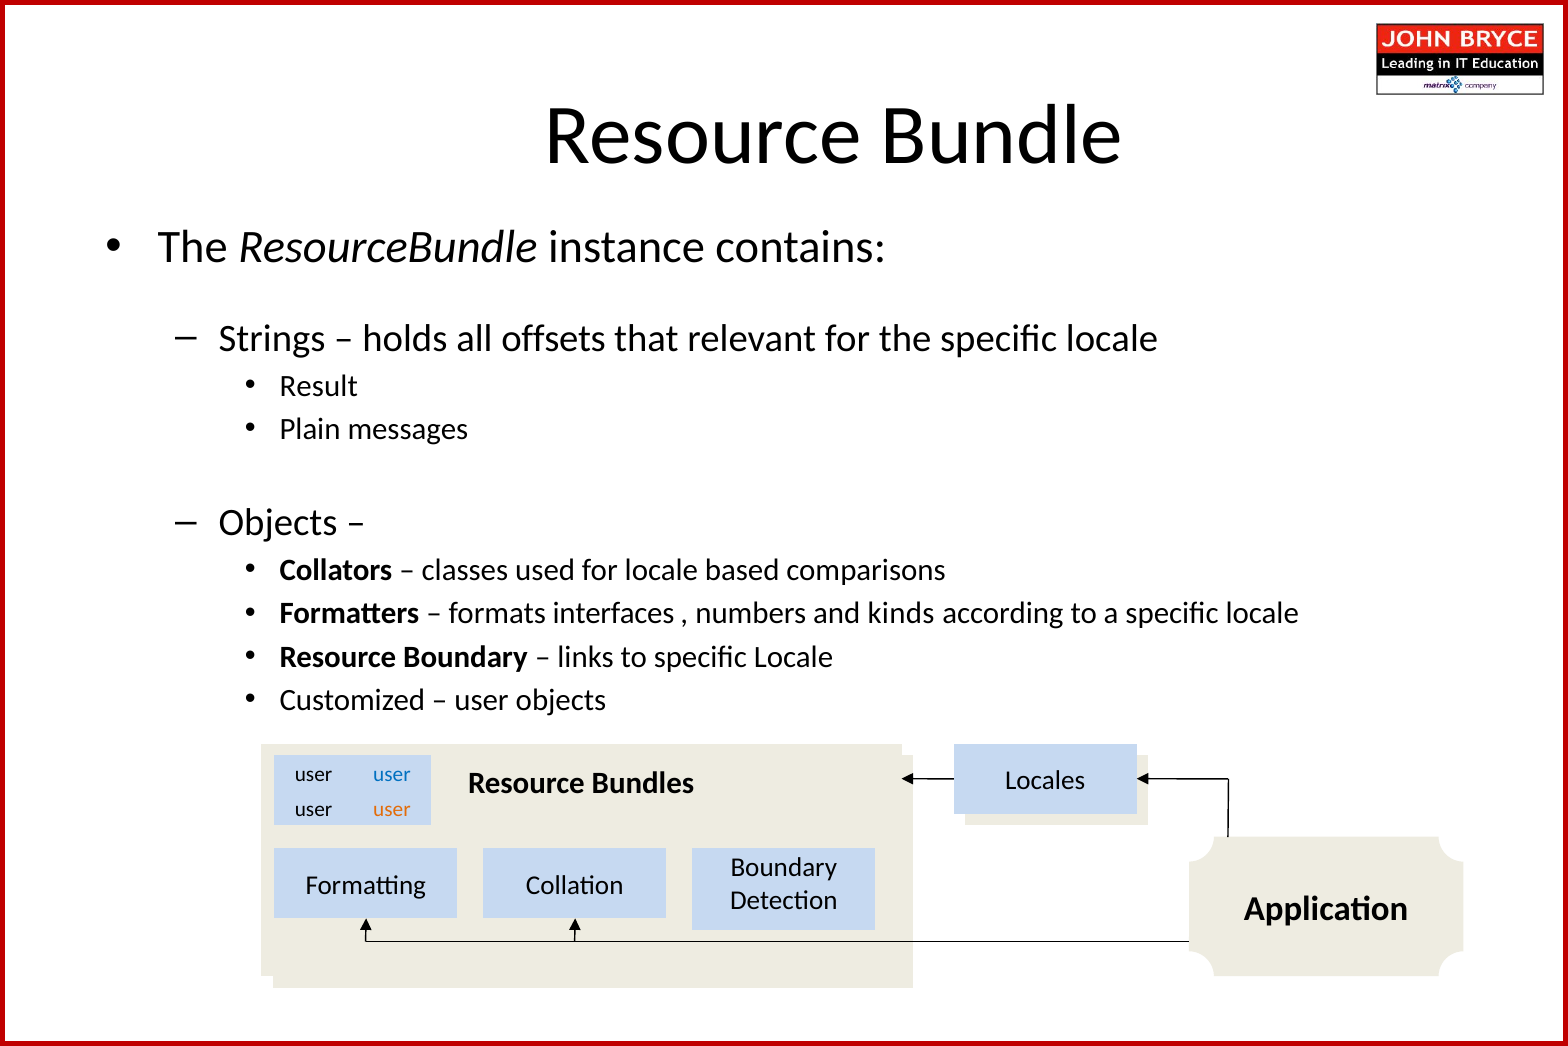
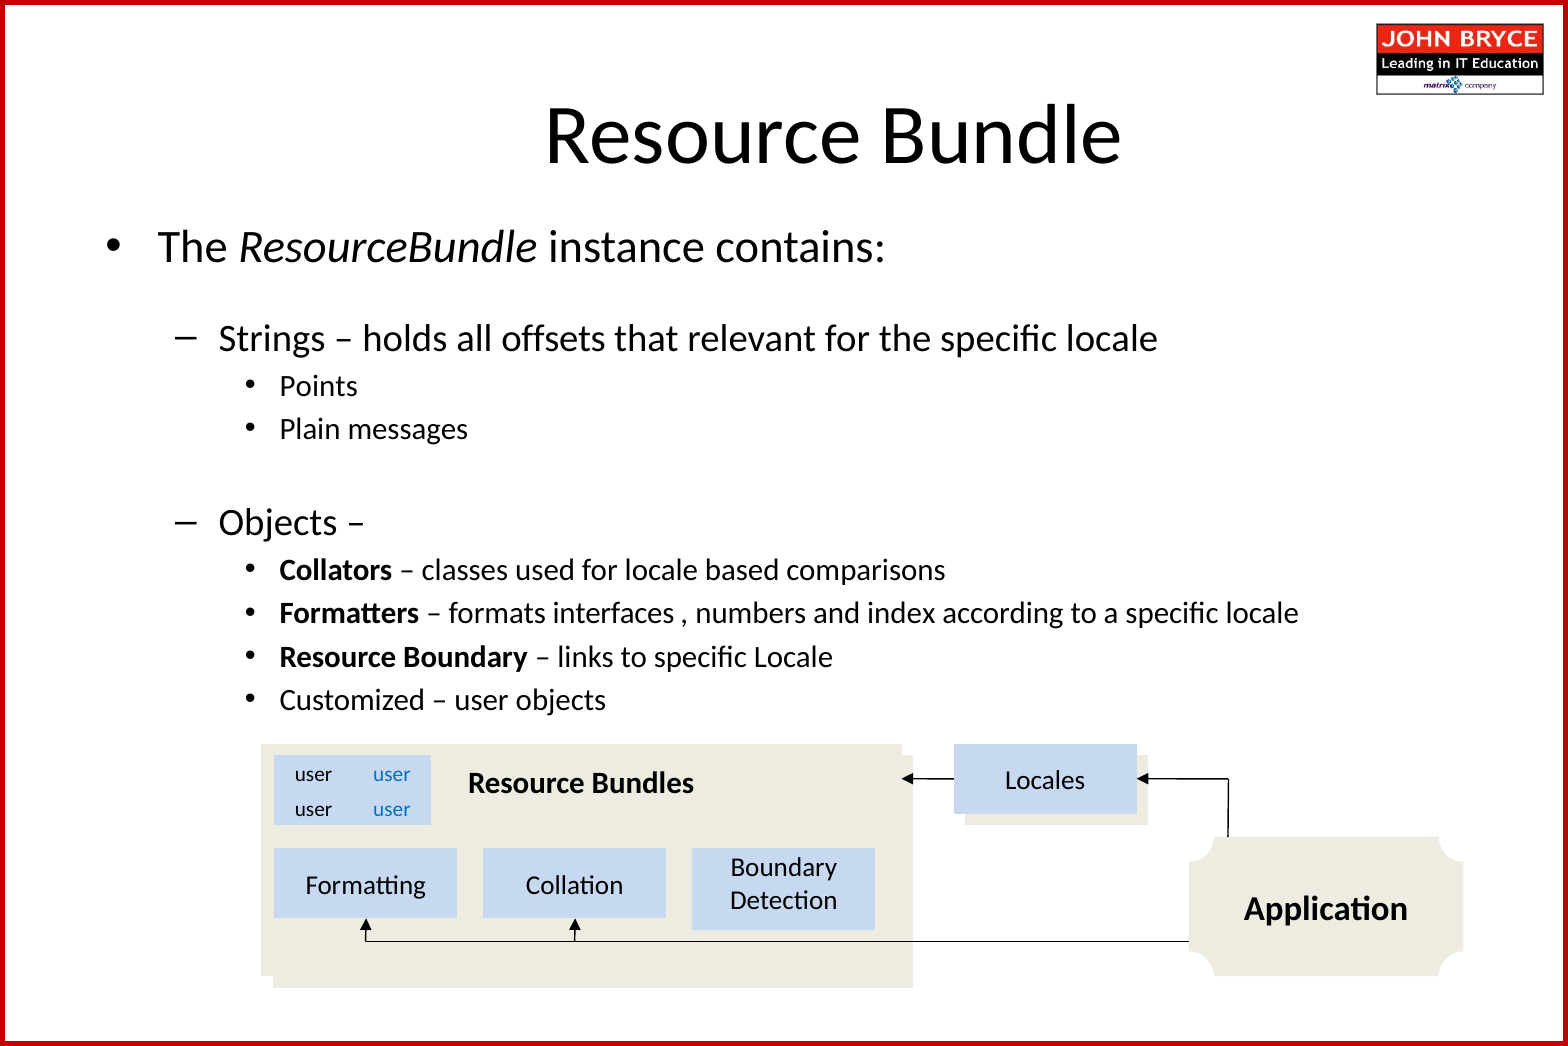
Result: Result -> Points (319, 386)
kinds: kinds -> index (901, 613)
user colour: orange -> blue (392, 809)
